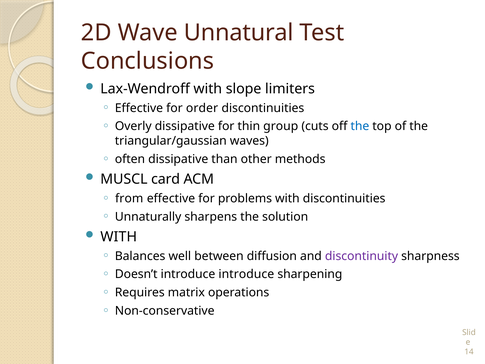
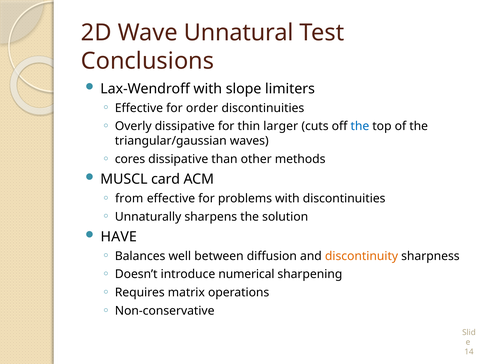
group: group -> larger (281, 126)
often: often -> cores (130, 159)
WITH: WITH -> HAVE (119, 237)
discontinuity colour: purple -> orange (362, 256)
introduce introduce: introduce -> numerical (246, 274)
